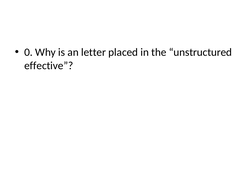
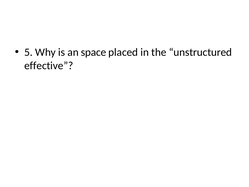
0: 0 -> 5 (28, 52)
letter: letter -> space (94, 52)
